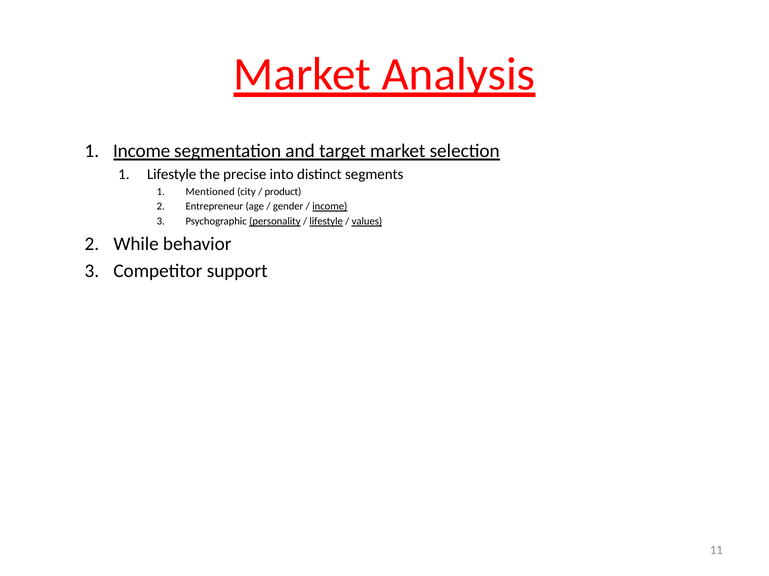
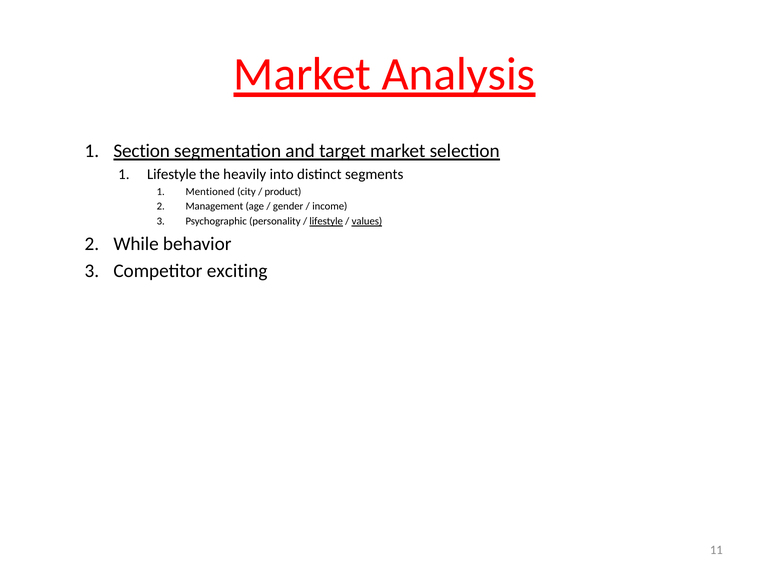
Income: Income -> Section (142, 151)
precise: precise -> heavily (245, 175)
Entrepreneur: Entrepreneur -> Management (214, 207)
income underline: present -> none (330, 207)
personality underline: present -> none (275, 222)
support: support -> exciting (237, 271)
